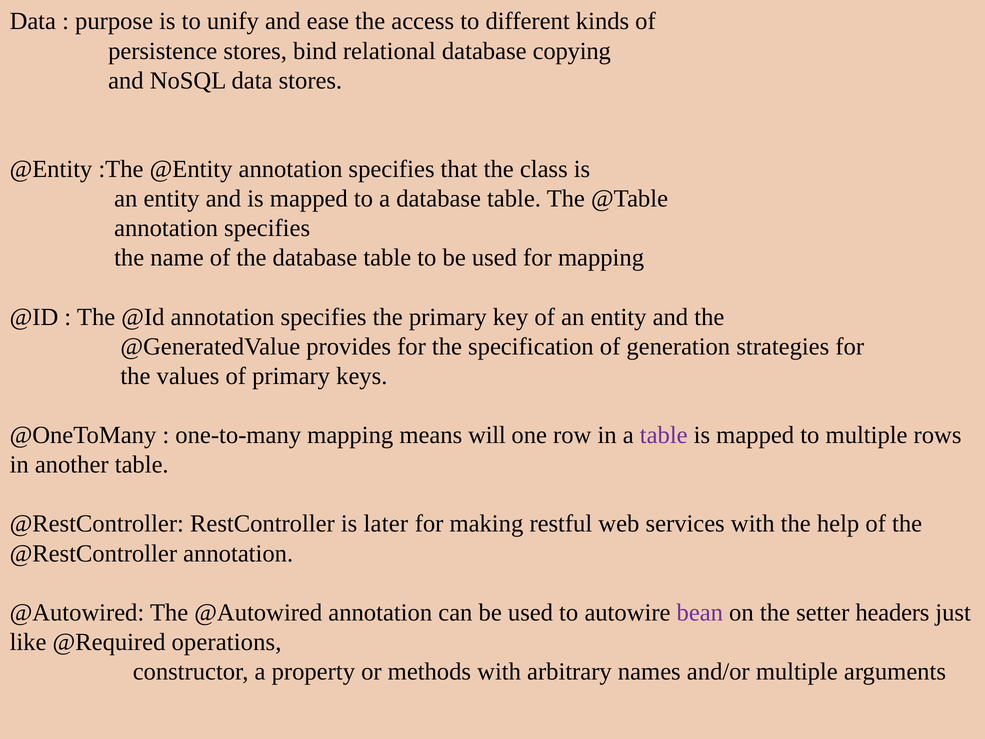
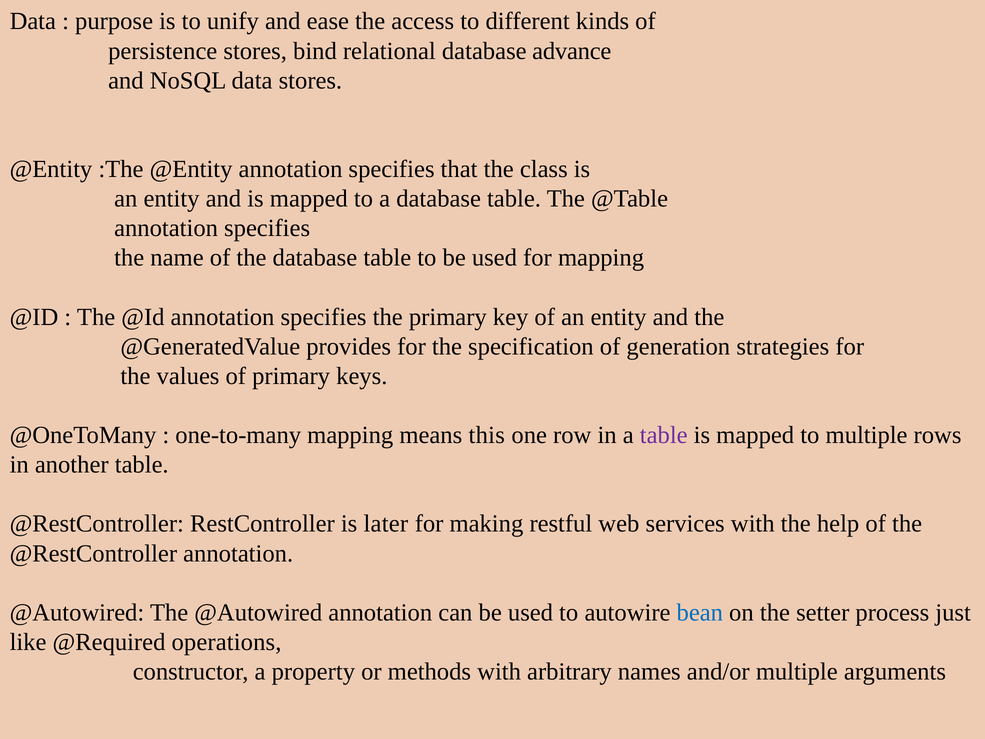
copying: copying -> advance (572, 51)
will: will -> this (487, 435)
bean colour: purple -> blue (700, 612)
headers: headers -> process (892, 612)
